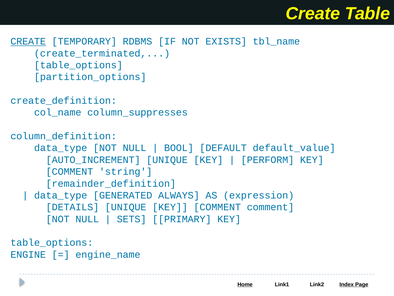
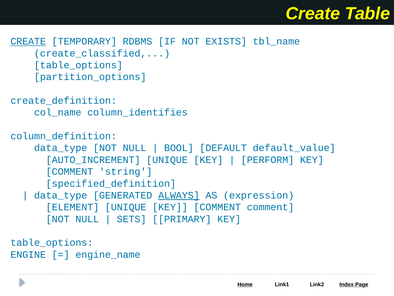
create_terminated: create_terminated -> create_classified (102, 53)
column_suppresses: column_suppresses -> column_identifies (138, 112)
remainder_definition: remainder_definition -> specified_definition (111, 183)
ALWAYS underline: none -> present (179, 195)
DETAILS: DETAILS -> ELEMENT (72, 207)
